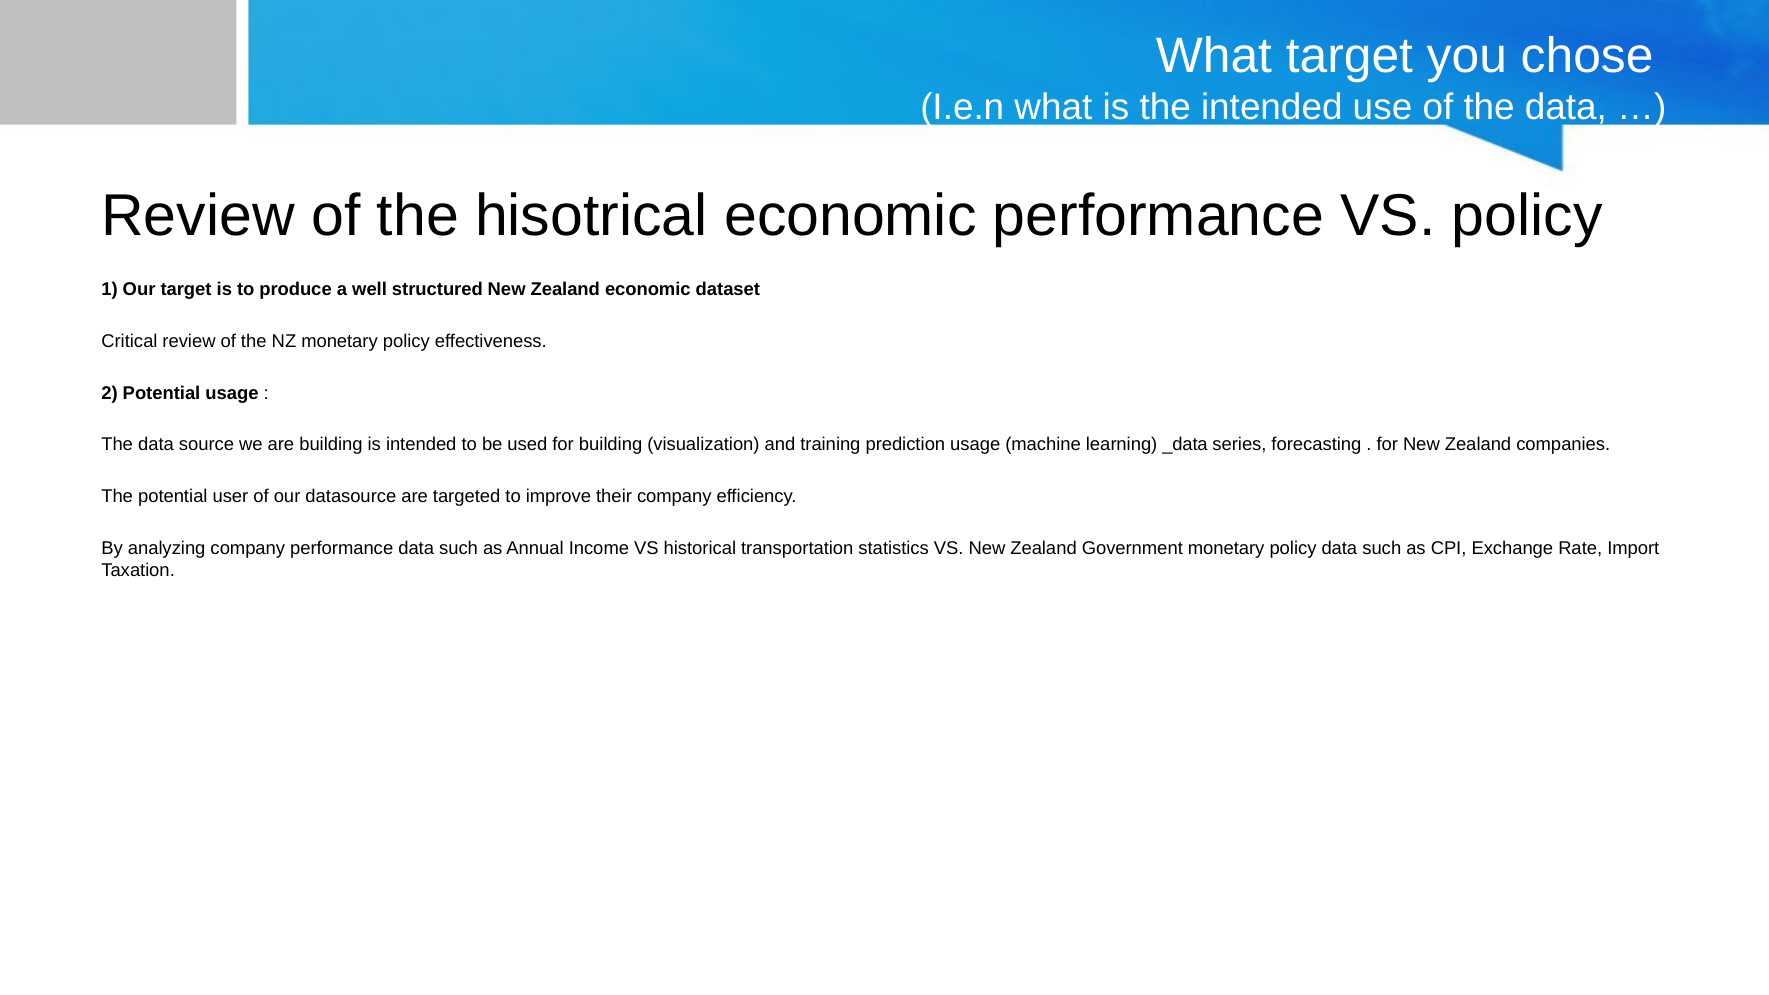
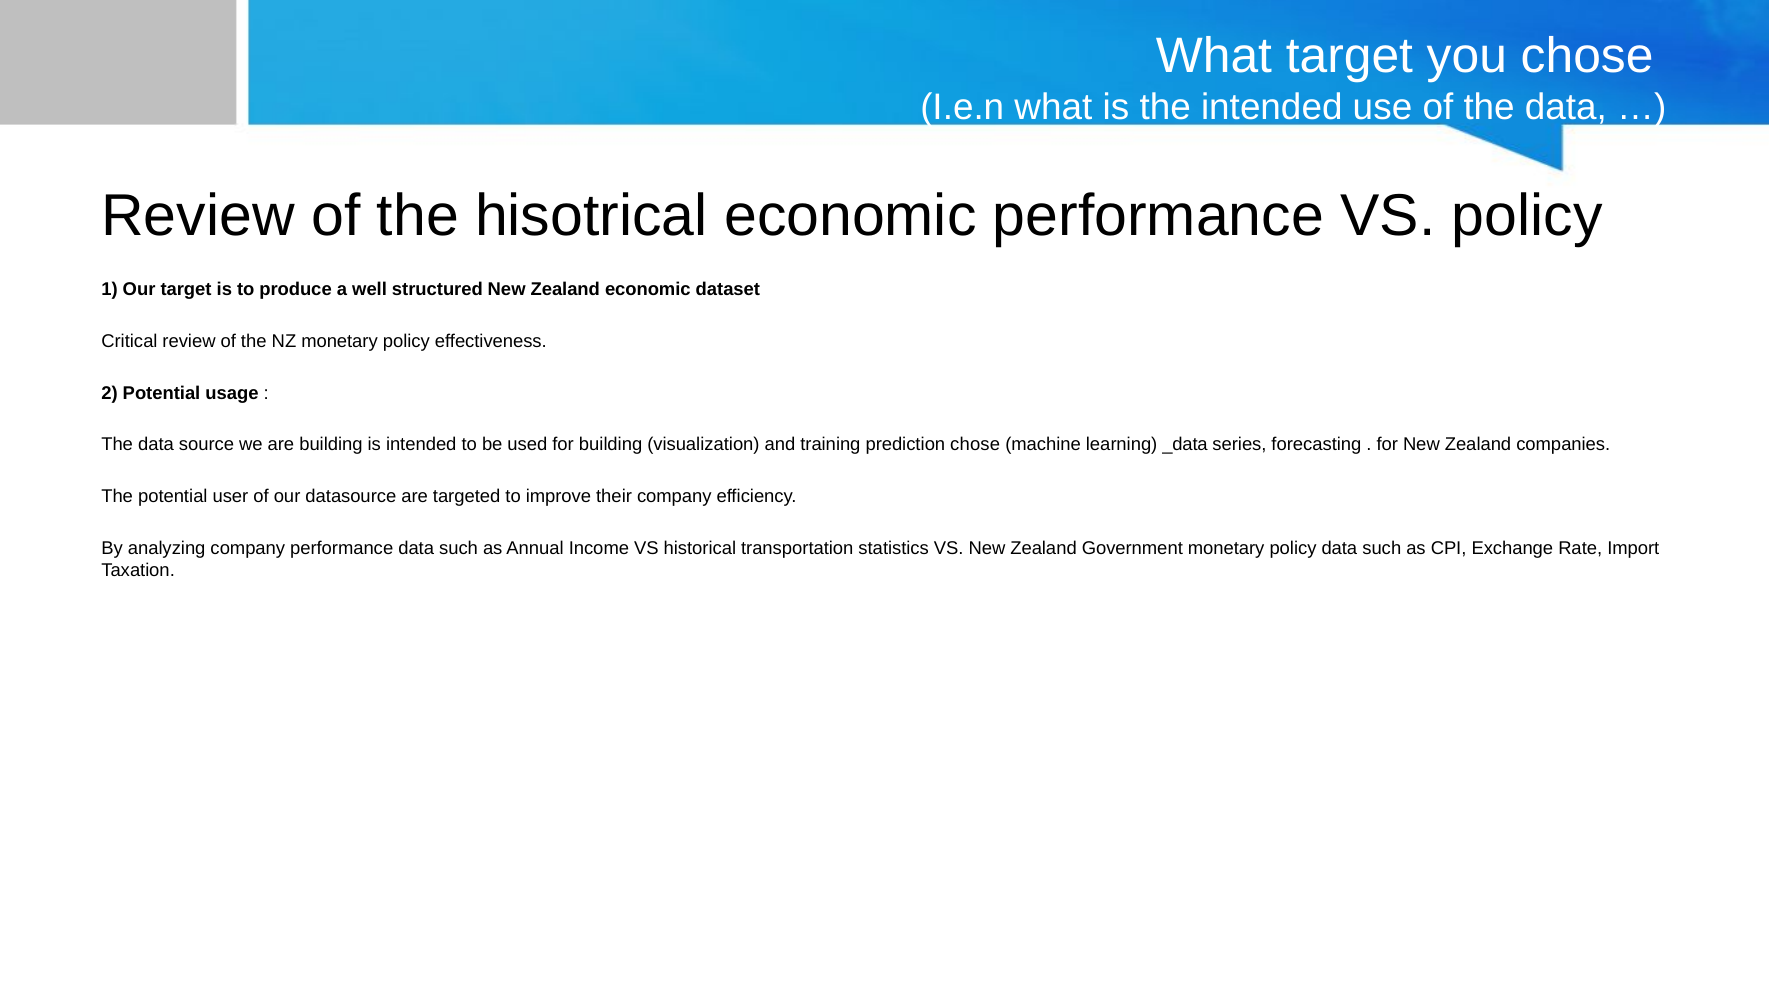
prediction usage: usage -> chose (975, 445)
